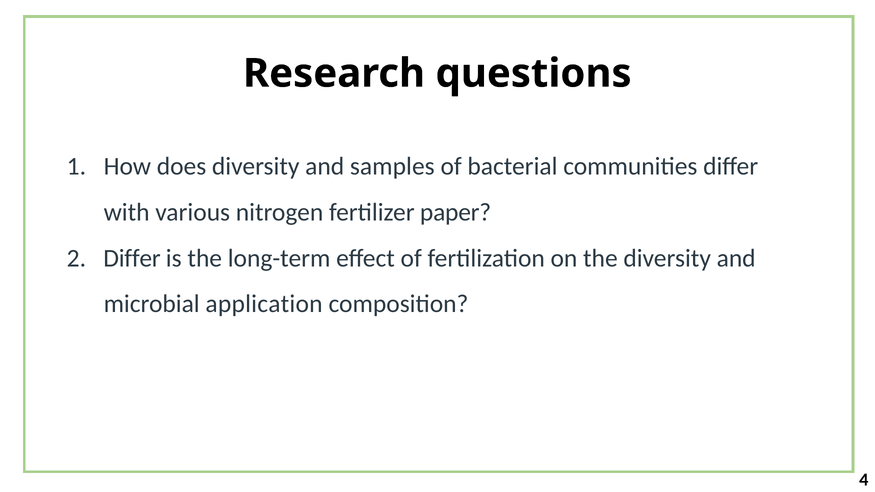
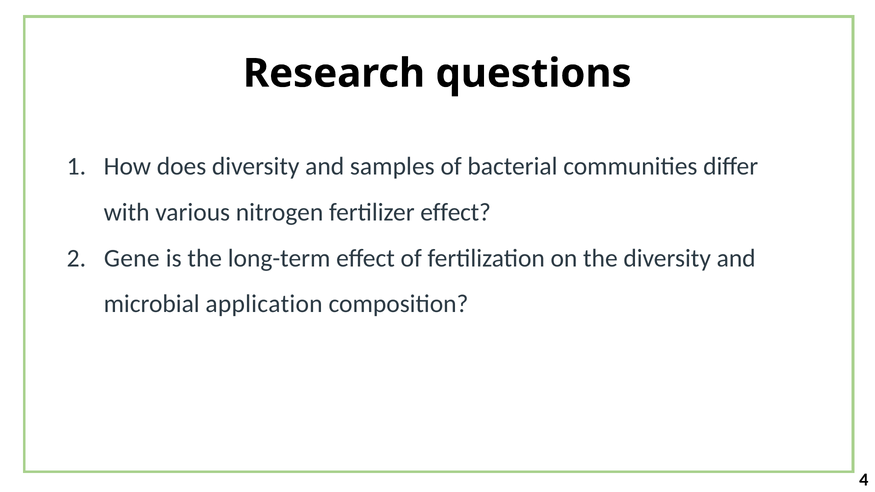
fertilizer paper: paper -> effect (456, 212)
Differ: Differ -> Gene (132, 258)
